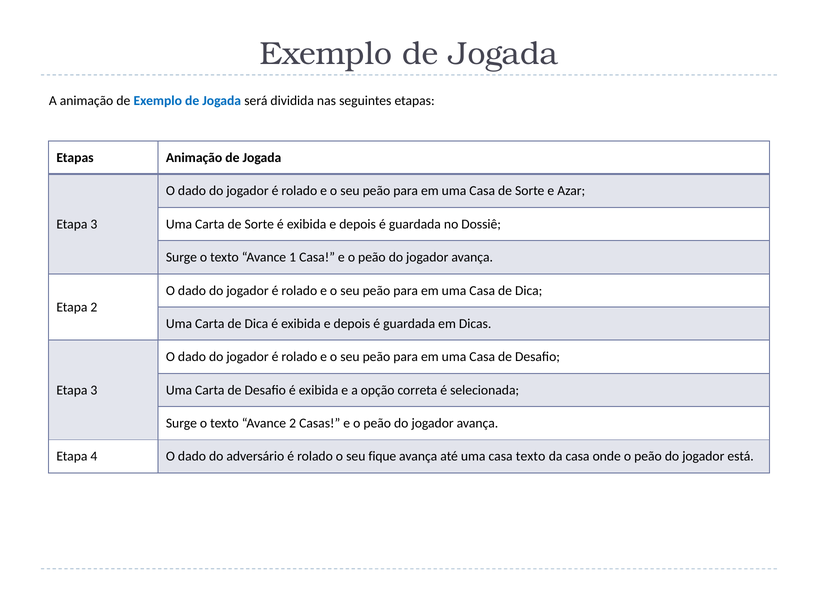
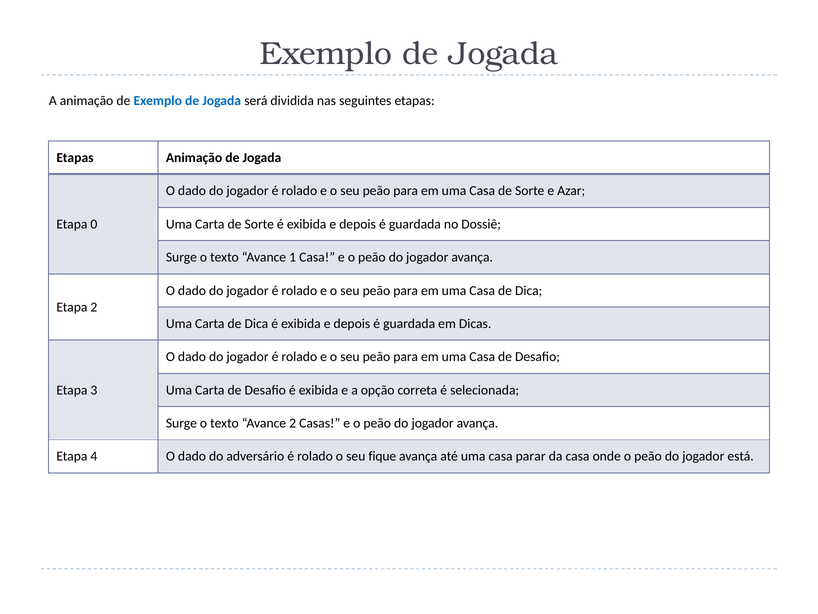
3: 3 -> 0 (94, 224)
casa texto: texto -> parar (531, 456)
